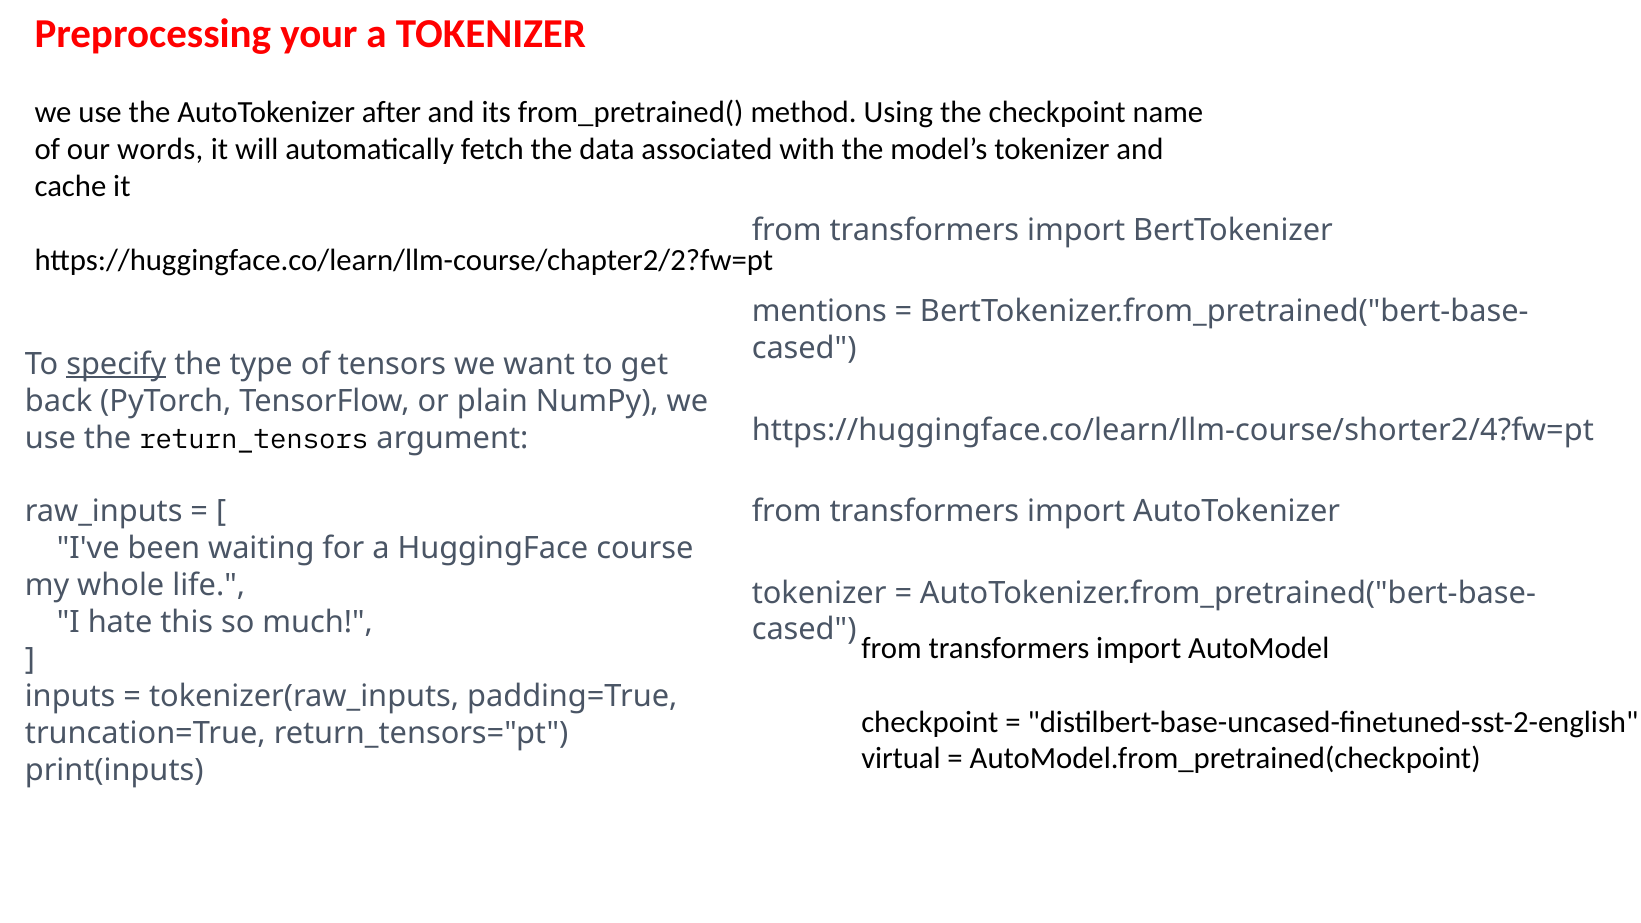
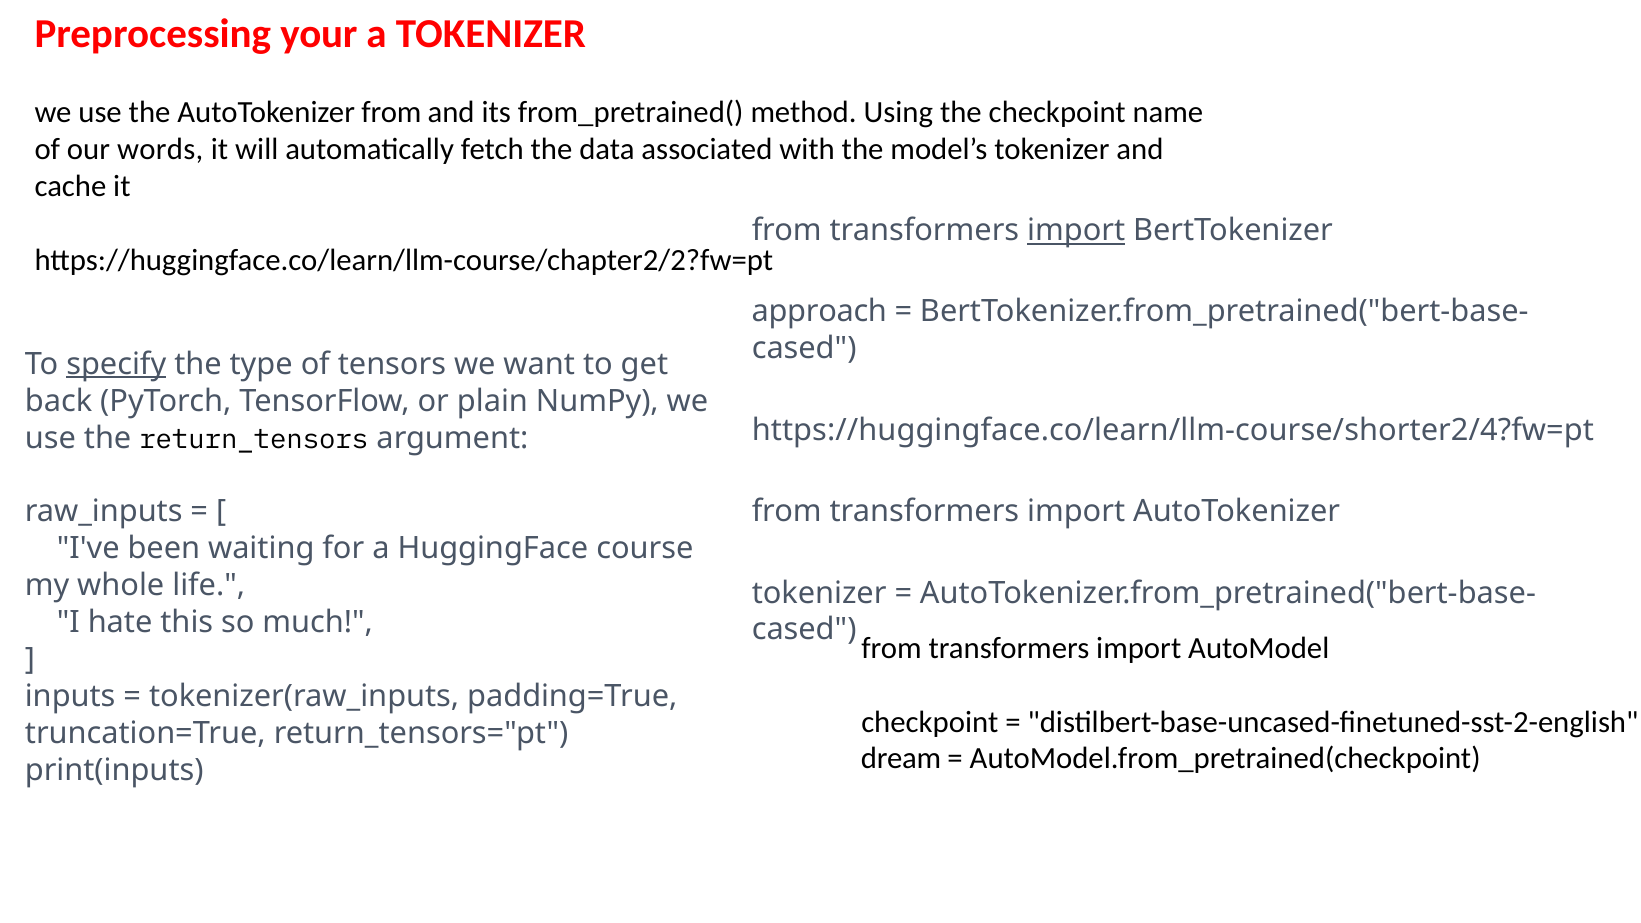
AutoTokenizer after: after -> from (391, 113)
import underline: none -> present (1076, 230)
mentions: mentions -> approach (819, 312)
virtual: virtual -> dream (901, 759)
